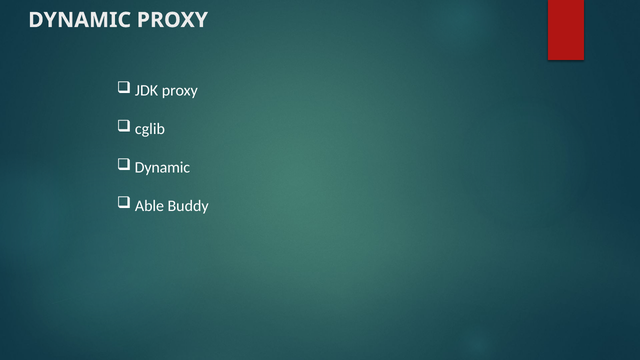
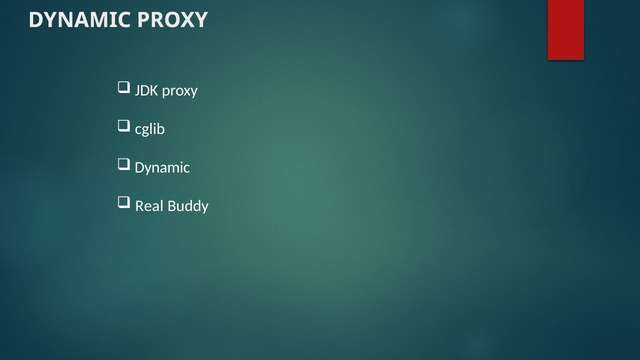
Able: Able -> Real (149, 206)
